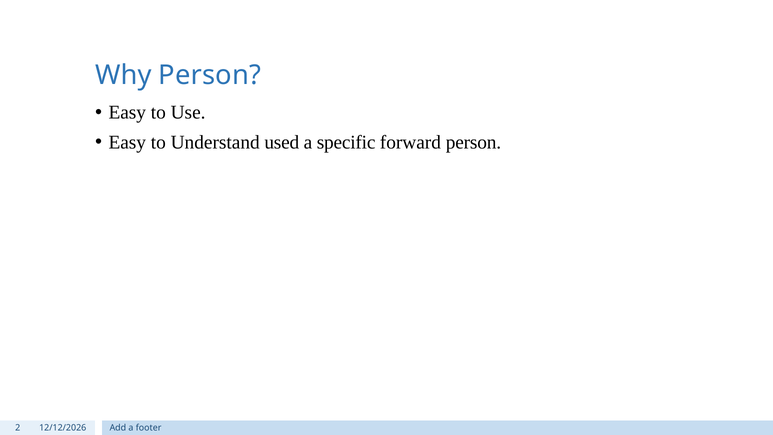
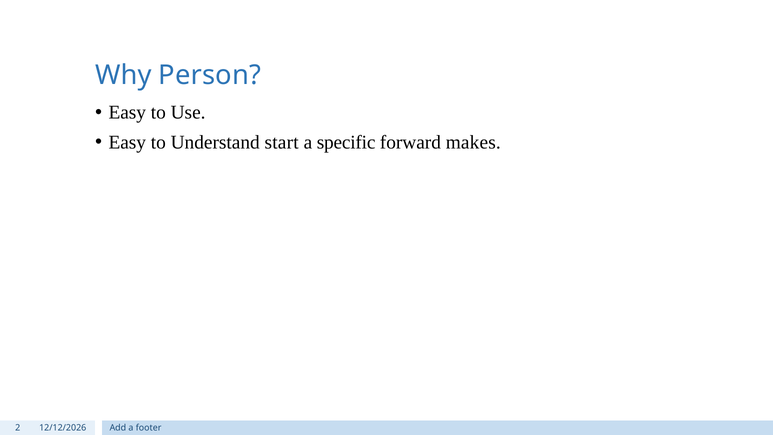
used: used -> start (282, 142)
forward person: person -> makes (473, 142)
